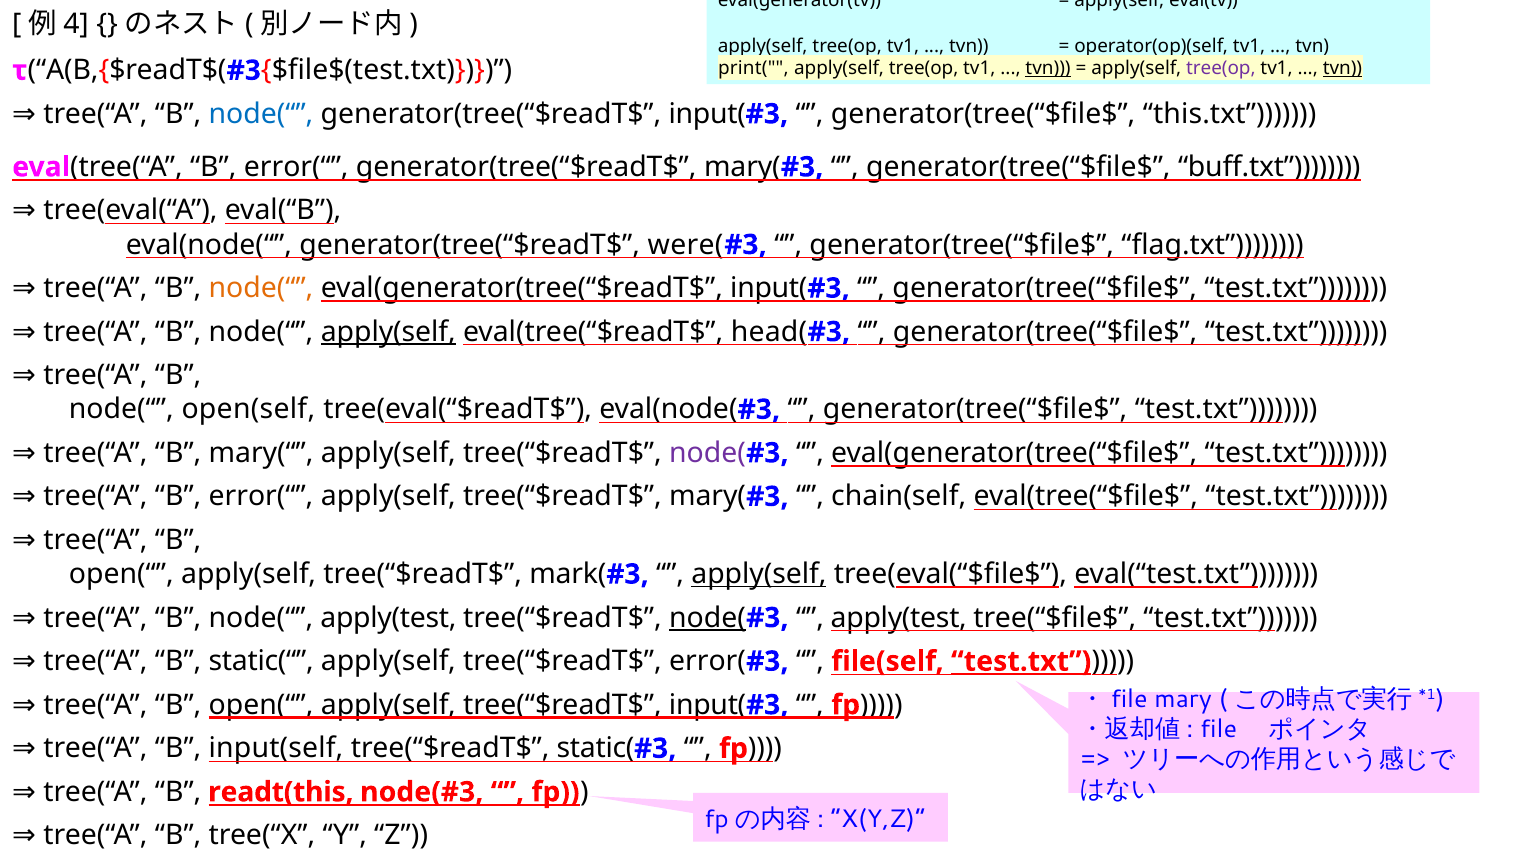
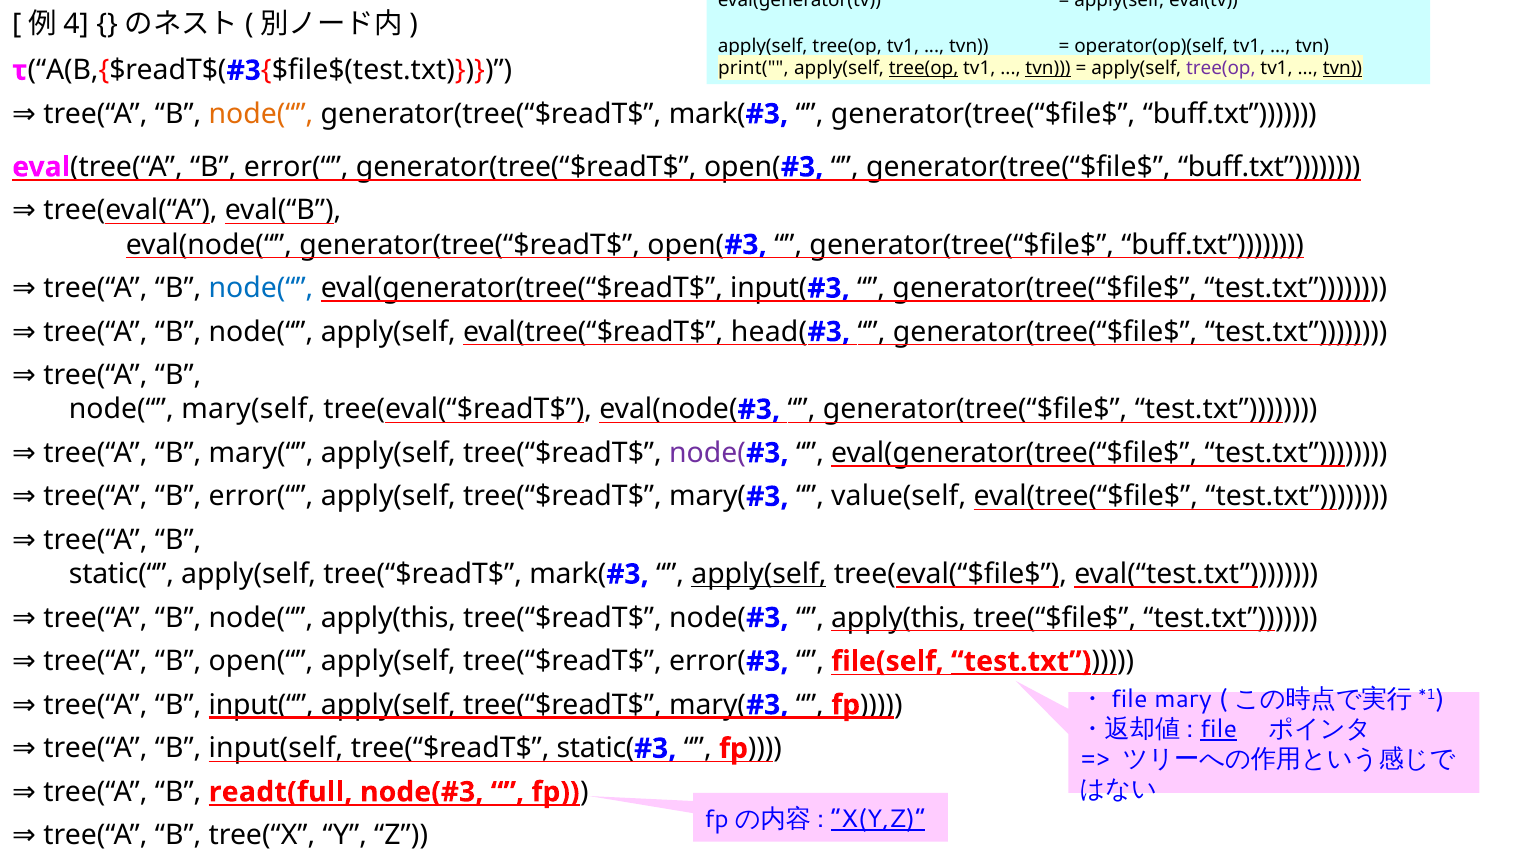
tree(op underline: none -> present (924, 69)
node(“ colour: blue -> orange (261, 114)
generator(tree(“$readT$ input(: input( -> mark( (707, 114)
this.txt: this.txt -> buff.txt (1230, 114)
mary(: mary( -> open( (742, 167)
eval(node(“ generator(tree(“$readT$ were(: were( -> open( (686, 245)
flag.txt: flag.txt -> buff.txt (1213, 245)
node(“ colour: orange -> blue (261, 288)
apply(self underline: present -> none (388, 332)
open(self: open(self -> mary(self (248, 410)
chain(self: chain(self -> value(self (899, 497)
open(“: open(“ -> static(“ (121, 574)
node(“ apply(test: apply(test -> apply(this (388, 618)
node( underline: present -> none (708, 618)
apply(test: apply(test -> apply(this (899, 618)
static(“: static(“ -> open(“ (261, 661)
open(“: open(“ -> input(“ (261, 705)
input(: input( -> mary( (708, 705)
file underline: none -> present (1219, 729)
readt(this: readt(this -> readt(full (281, 792)
X(Y,Z underline: none -> present (878, 819)
